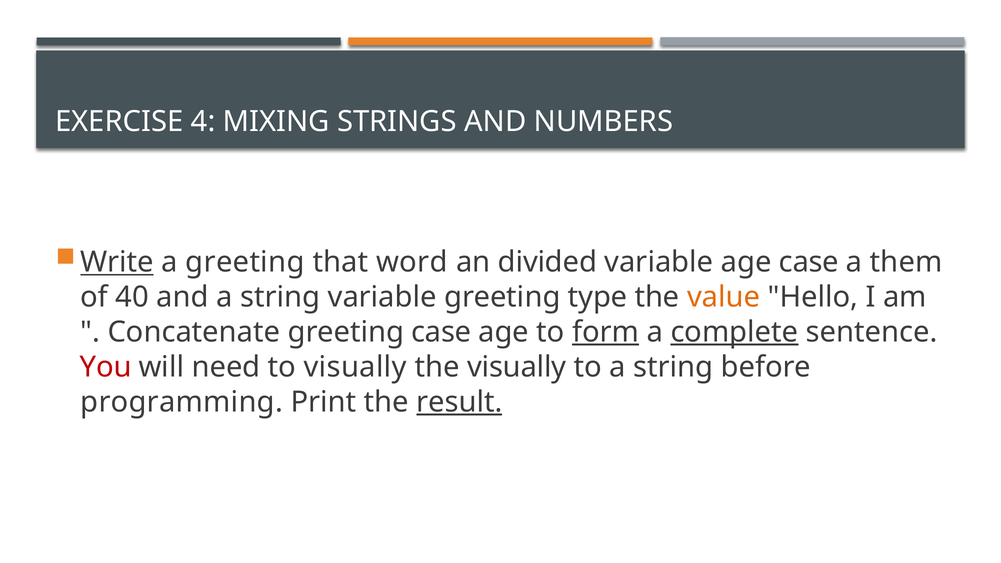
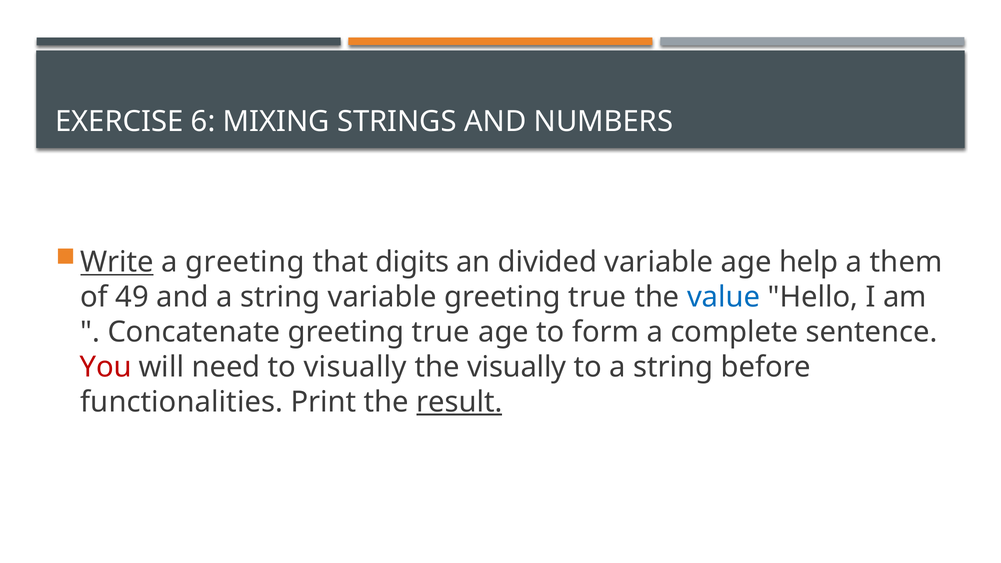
4: 4 -> 6 (203, 122)
word: word -> digits (412, 262)
age case: case -> help (809, 262)
40: 40 -> 49 (132, 297)
variable greeting type: type -> true (597, 297)
value colour: orange -> blue (724, 297)
Concatenate greeting case: case -> true (441, 332)
form underline: present -> none (606, 332)
complete underline: present -> none (734, 332)
programming: programming -> functionalities (182, 402)
